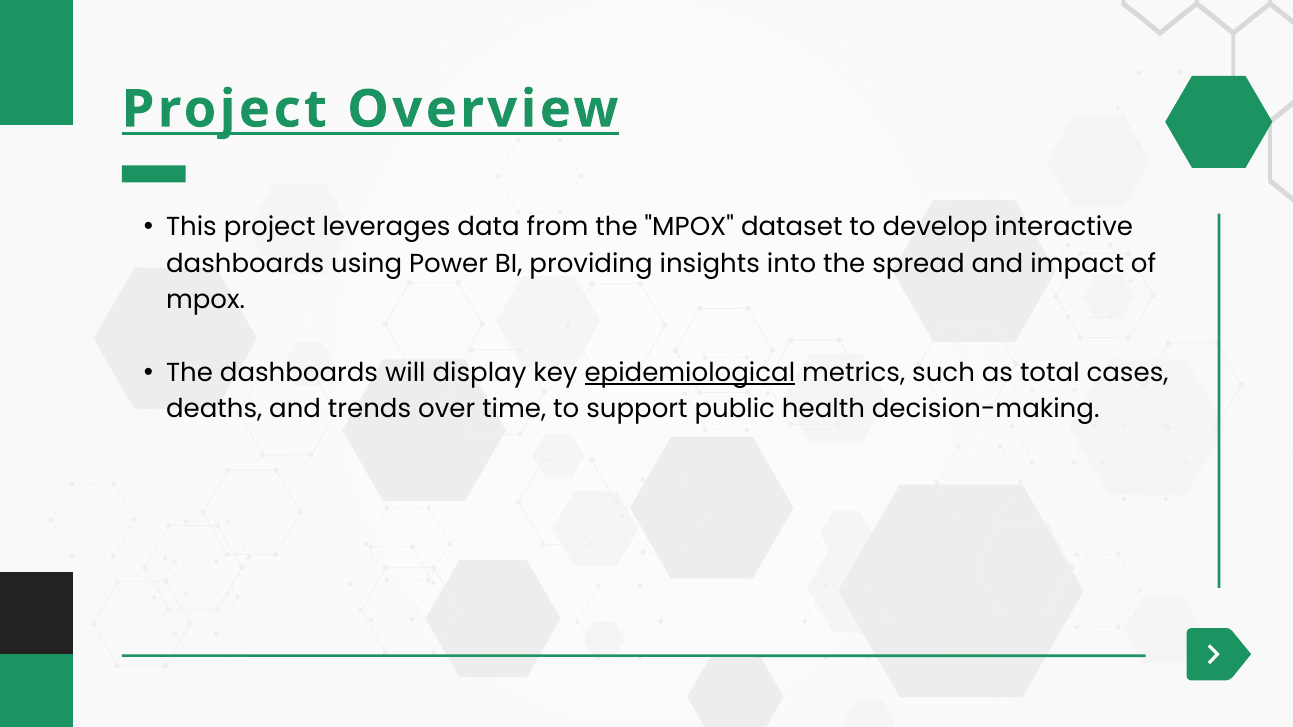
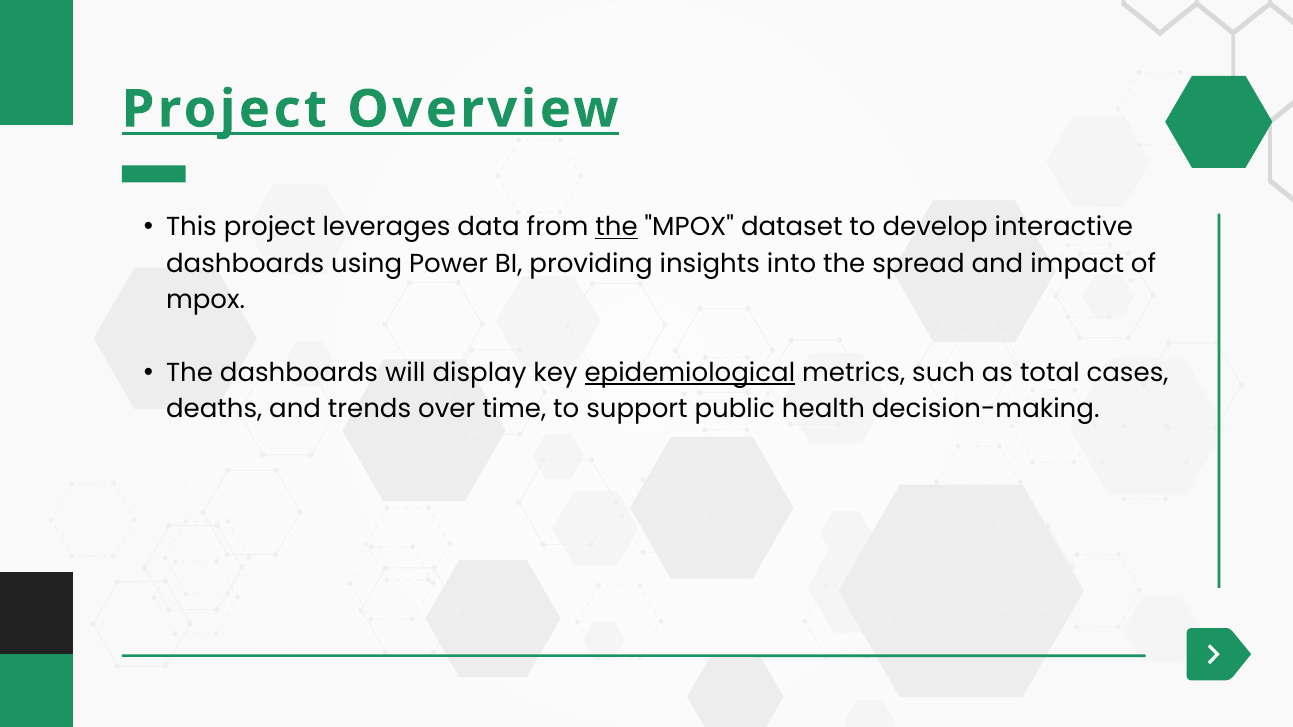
the underline: none -> present (617, 227)
